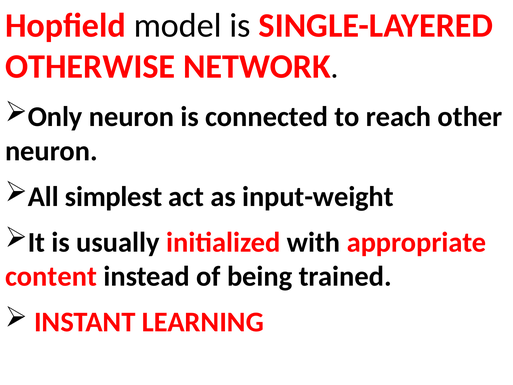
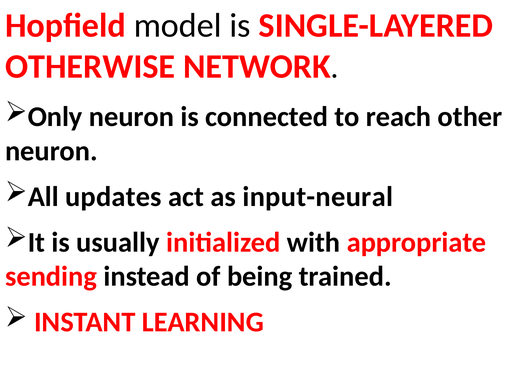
simplest: simplest -> updates (113, 197)
input-weight: input-weight -> input-neural (318, 197)
content: content -> sending (51, 276)
